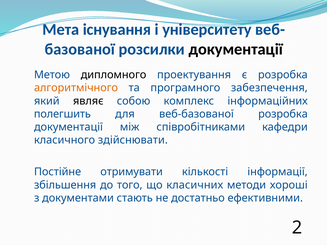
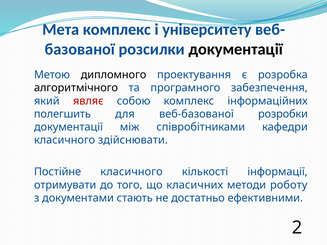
Мета існування: існування -> комплекс (117, 30)
алгоритмічного colour: orange -> black (76, 88)
являє colour: black -> red (88, 101)
веб-базованої розробка: розробка -> розробки (283, 114)
Постійне отримувати: отримувати -> класичного (131, 172)
збільшення: збільшення -> отримувати (65, 185)
хороші: хороші -> роботу (289, 185)
